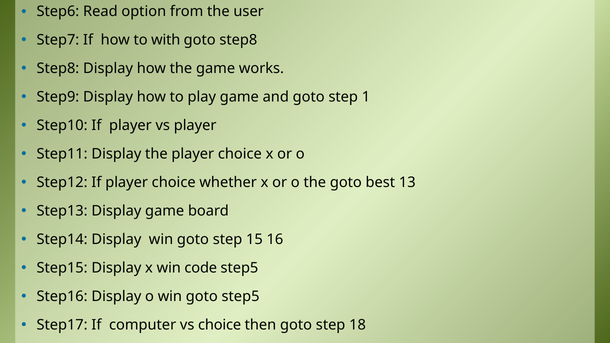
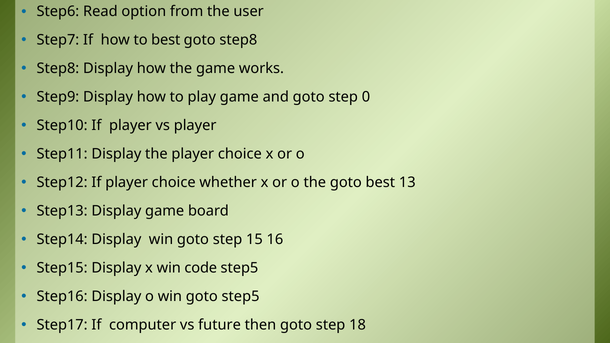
to with: with -> best (166, 40)
1: 1 -> 0 (366, 97)
vs choice: choice -> future (220, 325)
